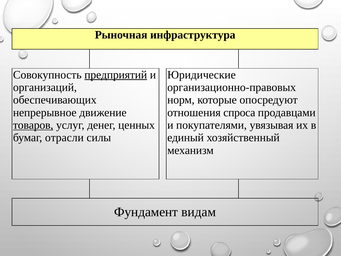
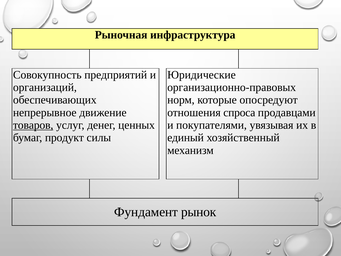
предприятий underline: present -> none (116, 75)
отрасли: отрасли -> продукт (64, 138)
видам: видам -> рынок (199, 212)
